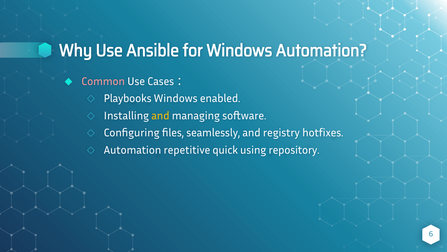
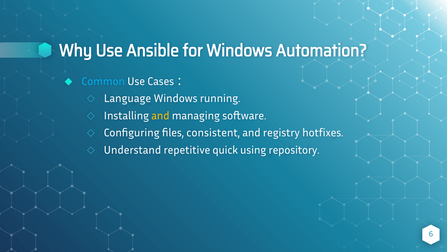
Common colour: pink -> light blue (103, 81)
Playbooks: Playbooks -> Language (127, 98)
enabled: enabled -> running (220, 98)
seamlessly: seamlessly -> consistent (213, 133)
Automation: Automation -> Understand (132, 150)
